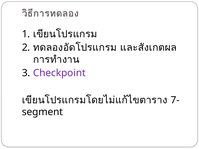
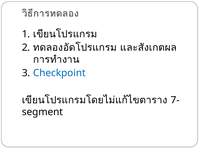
Checkpoint colour: purple -> blue (59, 73)
